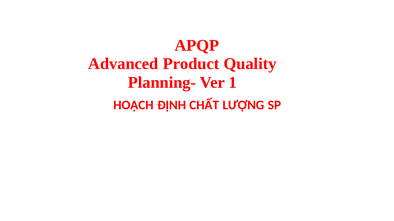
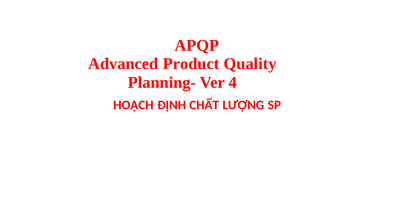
1: 1 -> 4 (233, 83)
